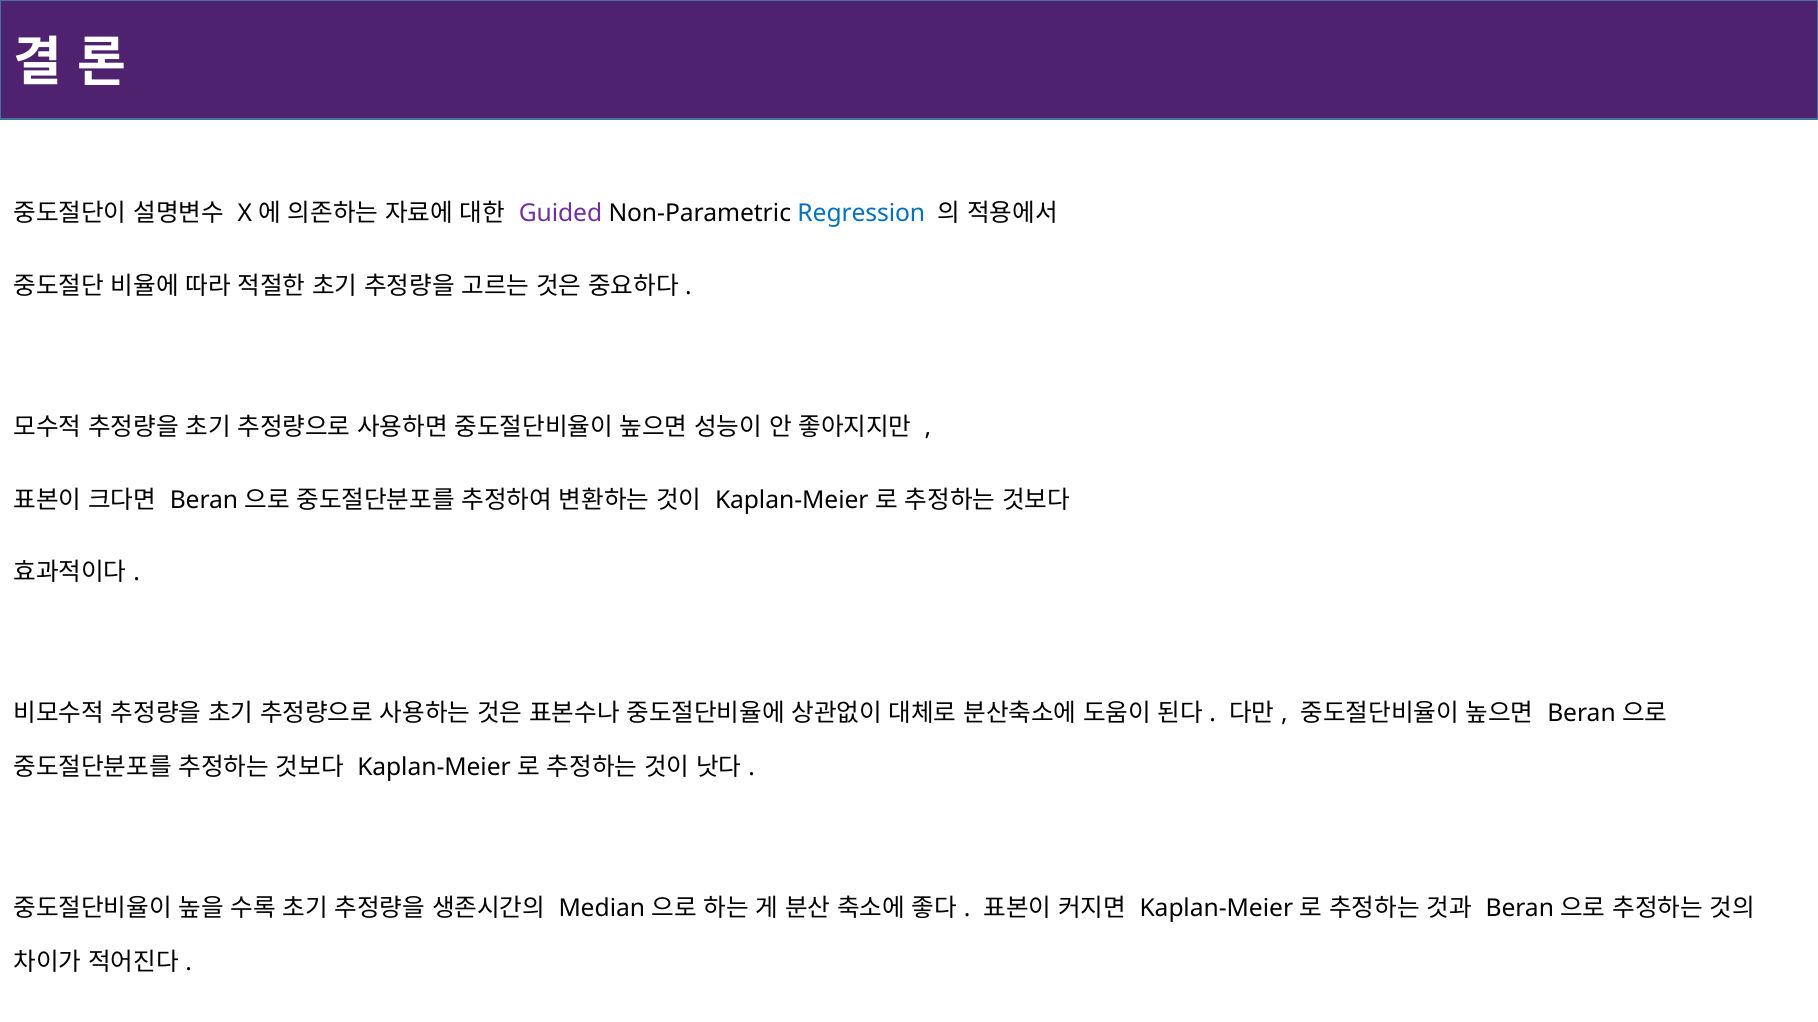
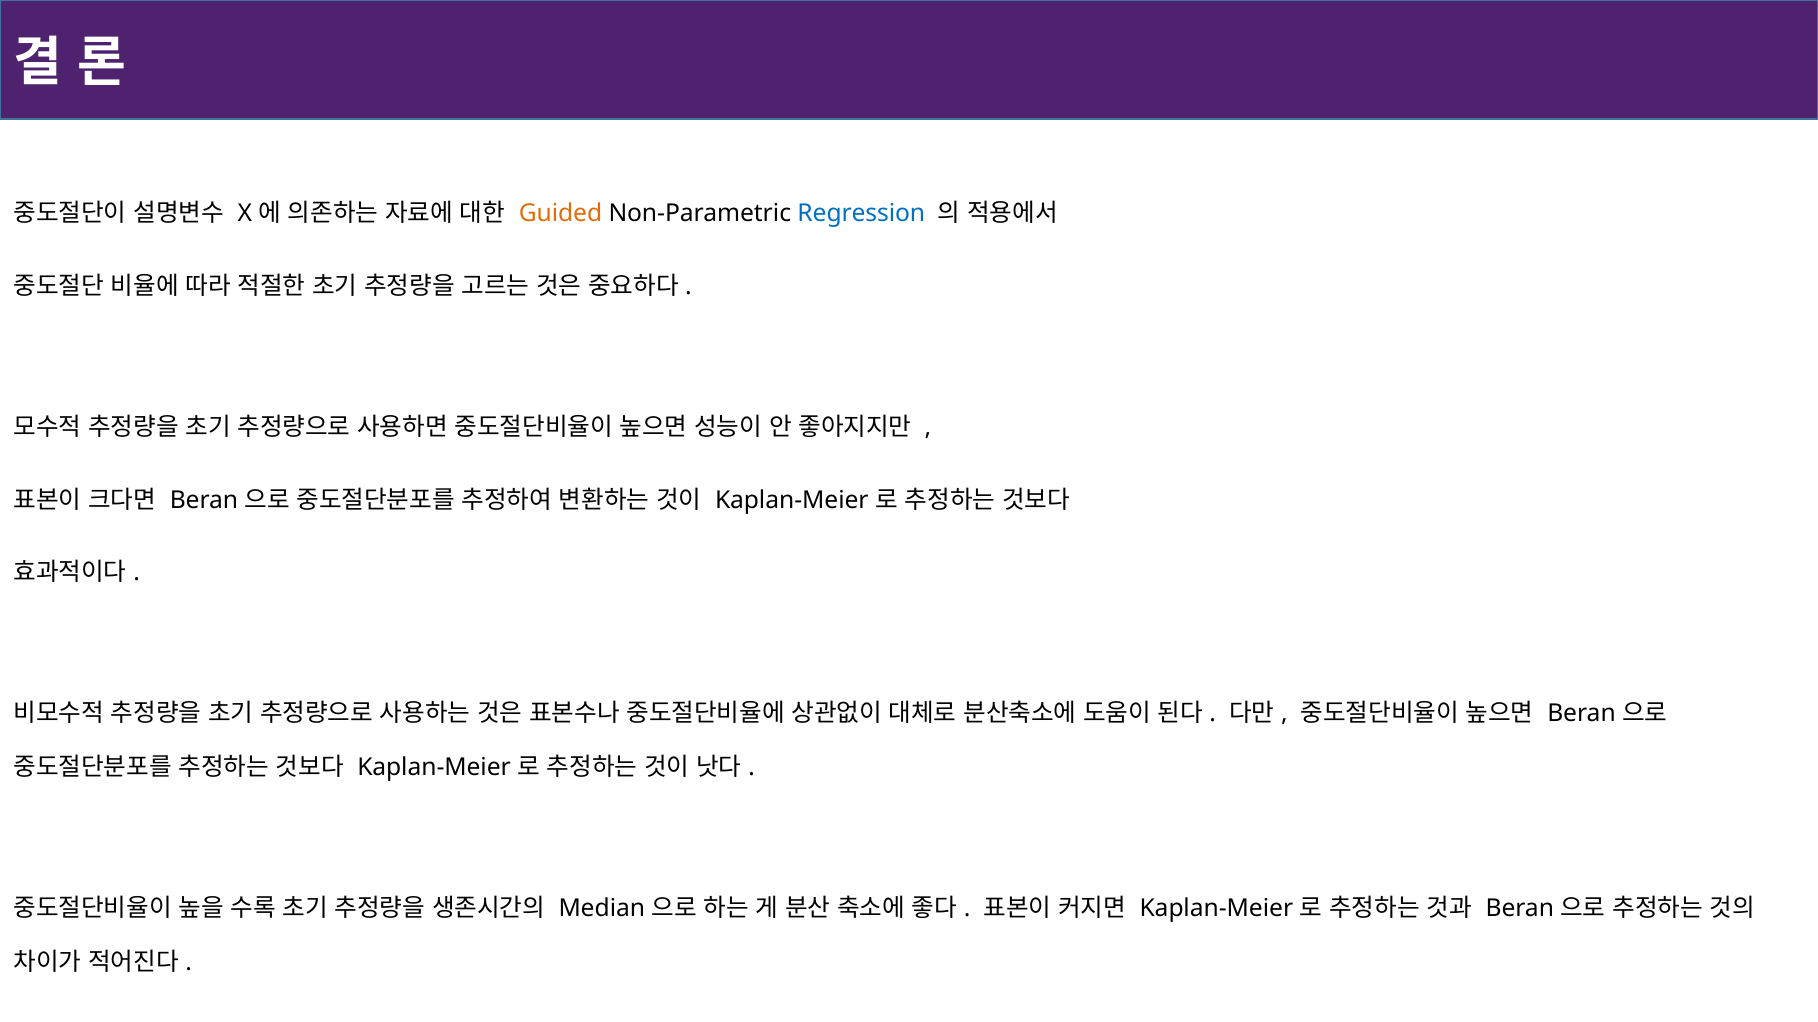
Guided colour: purple -> orange (560, 214)
